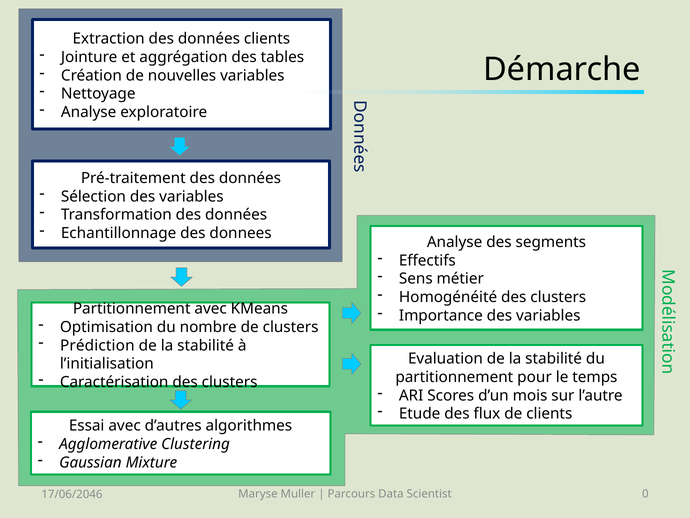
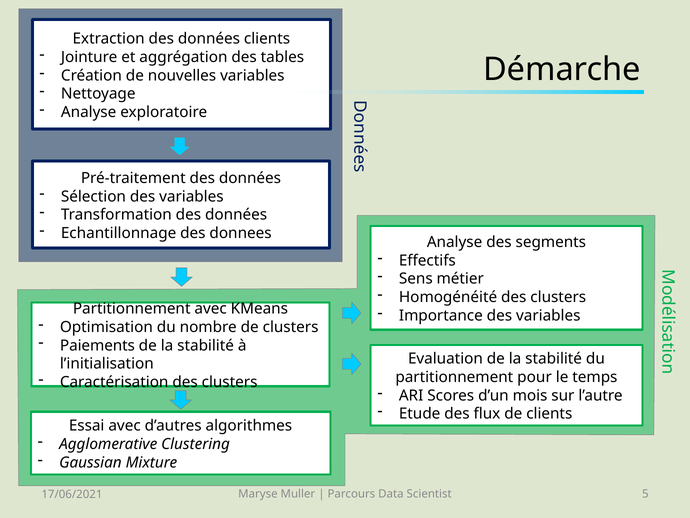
Prédiction: Prédiction -> Paiements (97, 345)
0: 0 -> 5 (645, 493)
17/06/2046: 17/06/2046 -> 17/06/2021 (72, 494)
